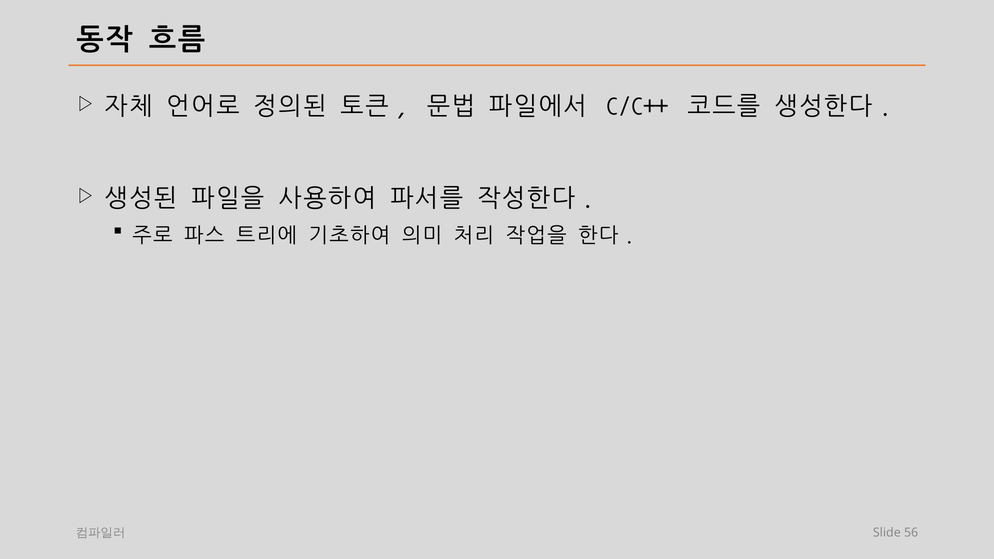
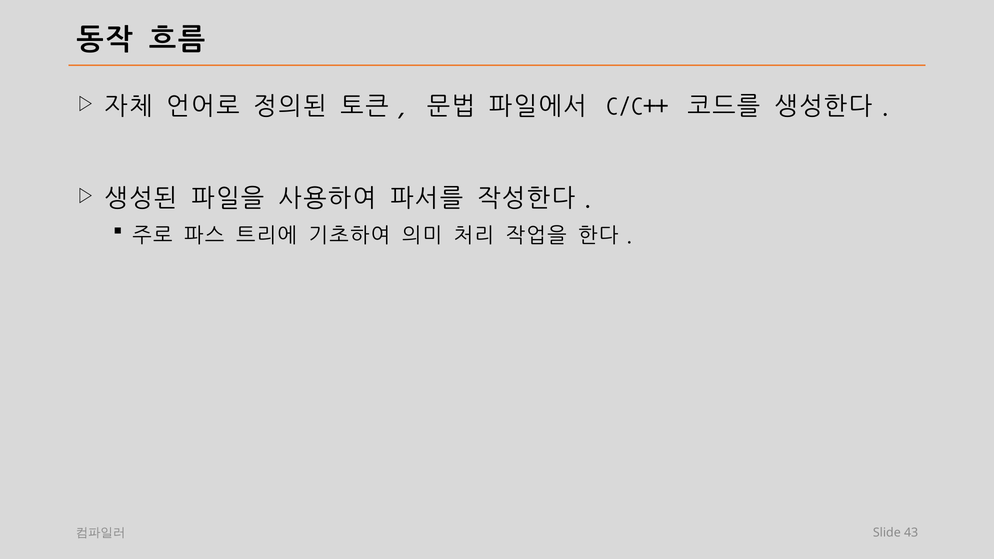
56: 56 -> 43 (911, 533)
